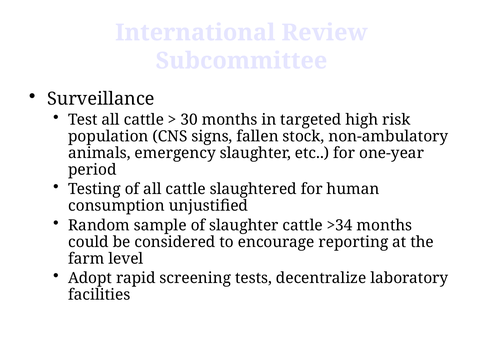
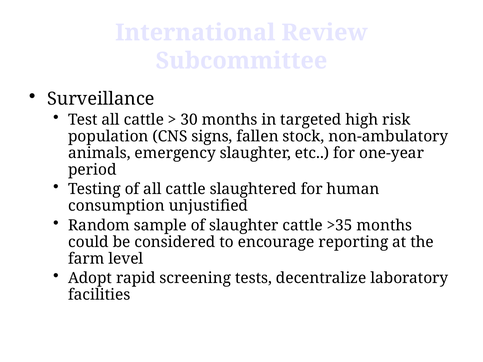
>34: >34 -> >35 (340, 225)
